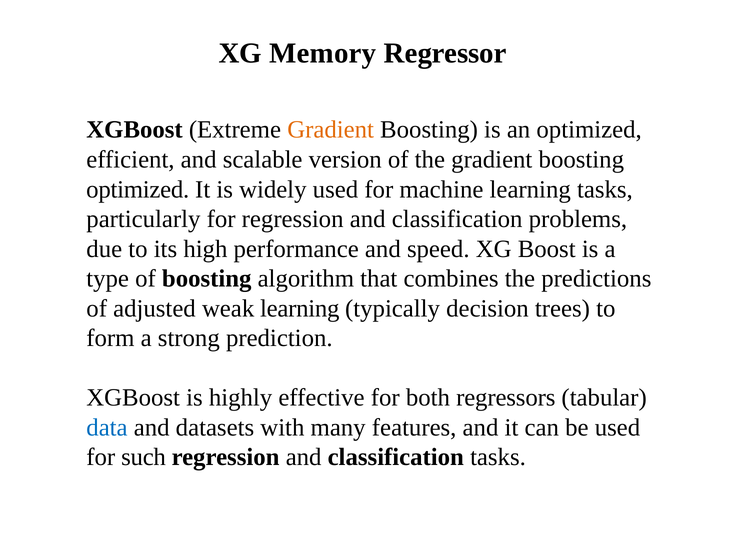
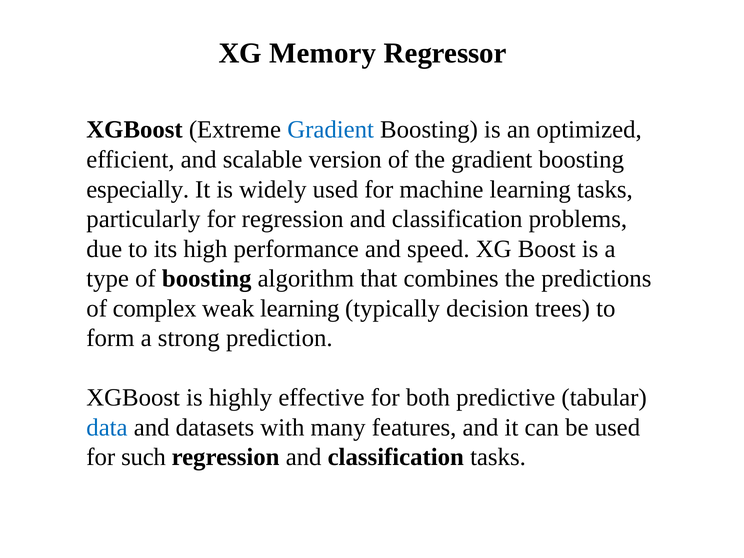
Gradient colour: orange -> blue (331, 130)
optimized: optimized -> especially (138, 189)
adjusted: adjusted -> complex (155, 308)
regressors: regressors -> predictive (506, 398)
